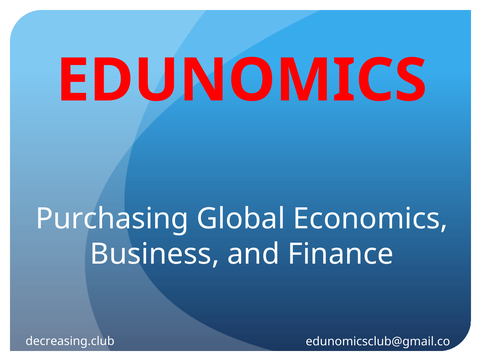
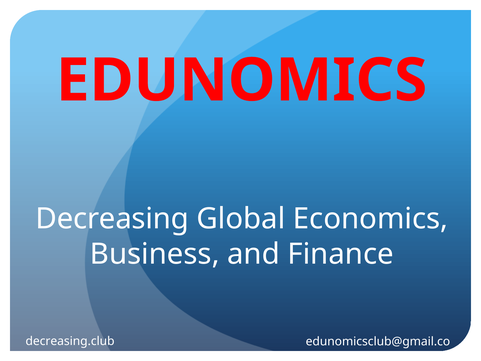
Purchasing: Purchasing -> Decreasing (112, 219)
